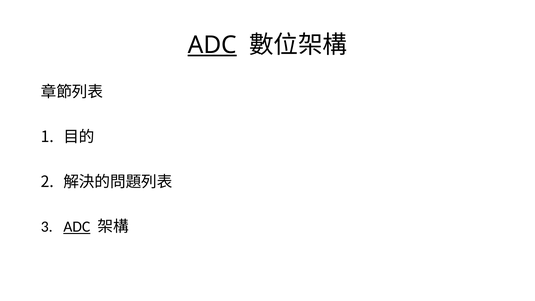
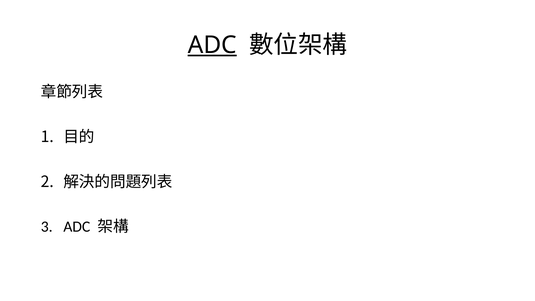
ADC underline: present -> none (77, 227)
